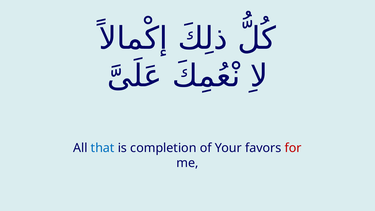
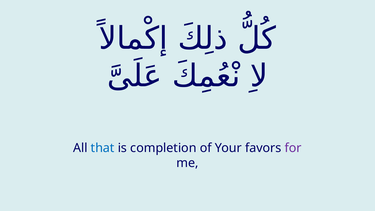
for colour: red -> purple (293, 148)
